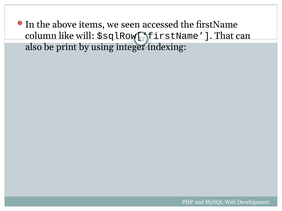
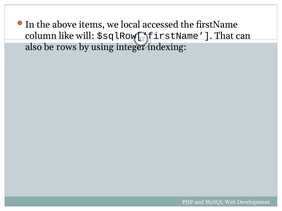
seen: seen -> local (131, 25)
print: print -> rows (66, 47)
